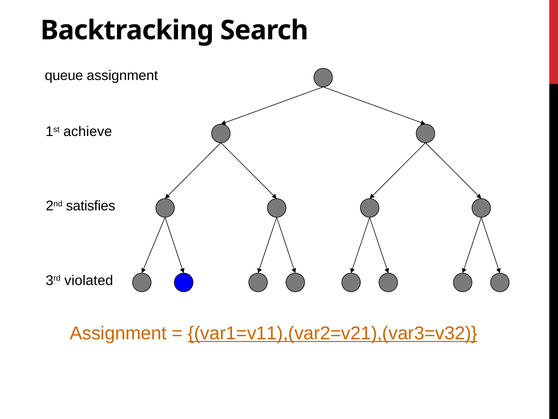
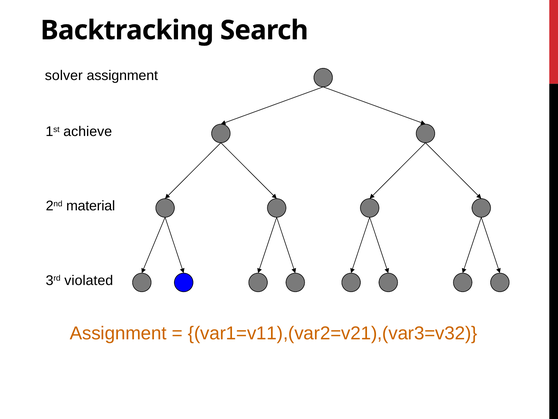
queue: queue -> solver (64, 76)
satisfies: satisfies -> material (91, 206)
var1=v11),(var2=v21),(var3=v32 underline: present -> none (333, 333)
